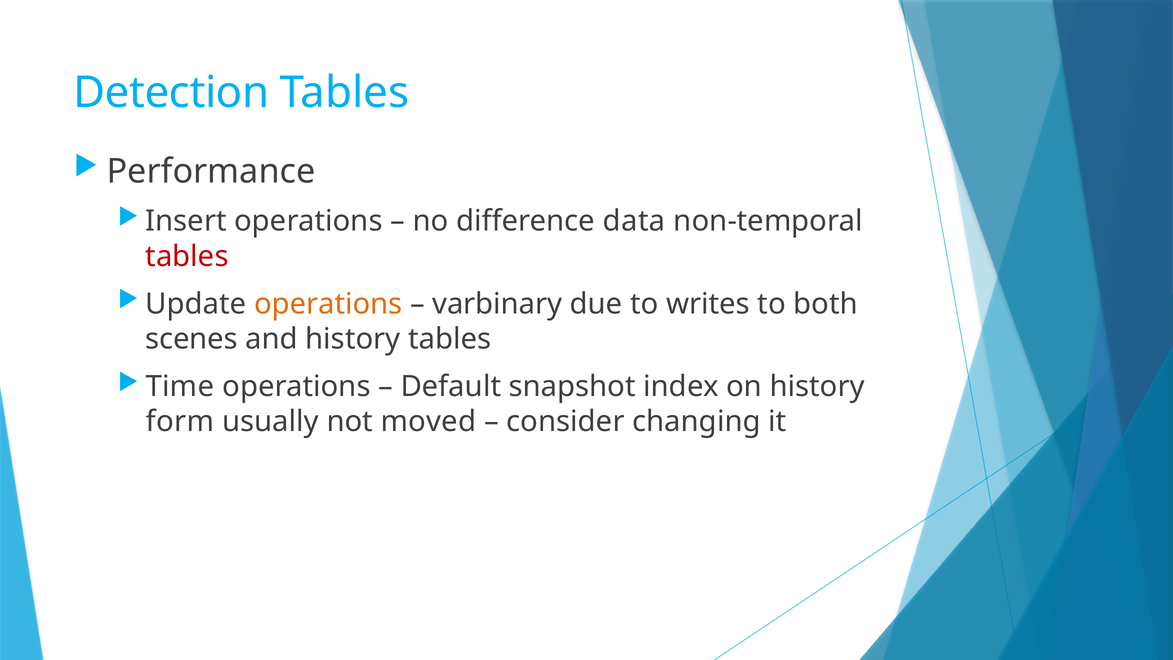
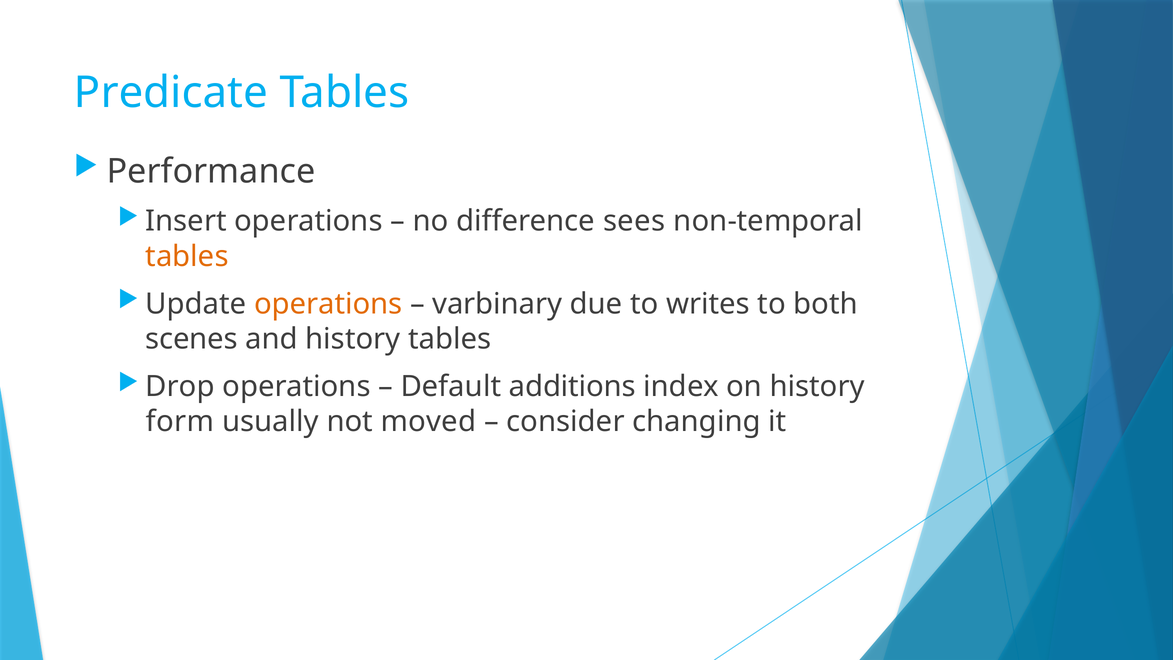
Detection: Detection -> Predicate (171, 93)
data: data -> sees (634, 221)
tables colour: red -> orange (187, 256)
Time: Time -> Drop (180, 386)
snapshot: snapshot -> additions (572, 386)
